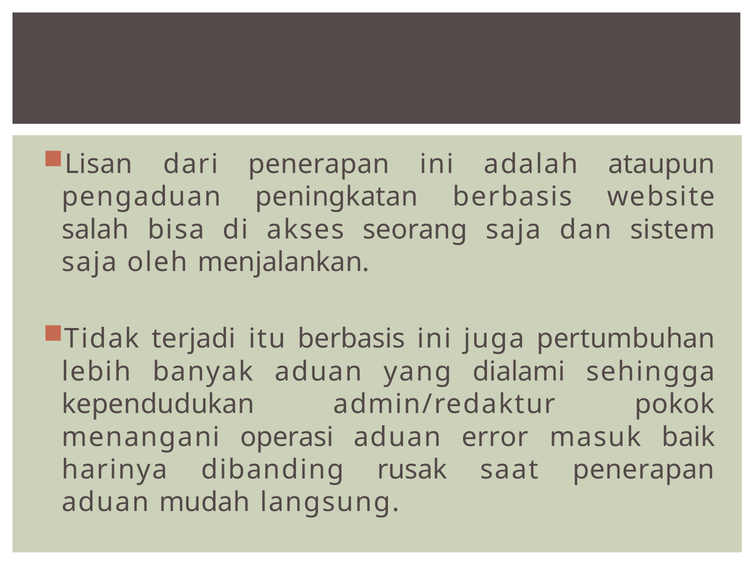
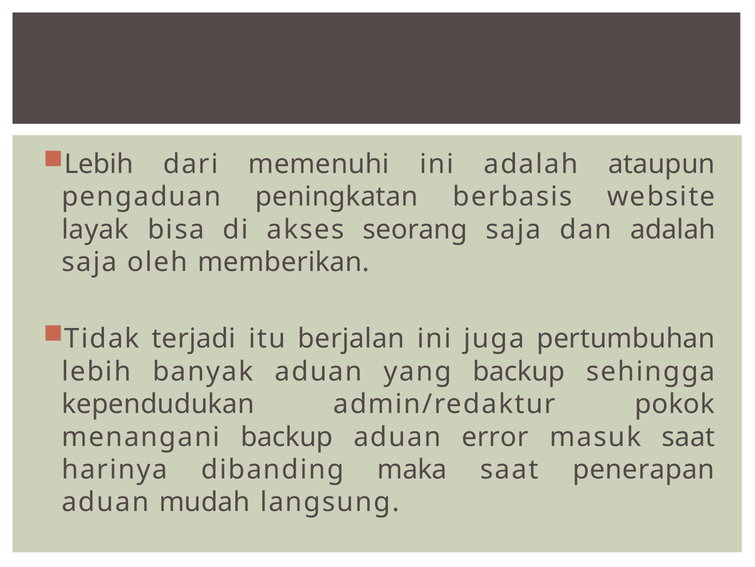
Lisan: Lisan -> Lebih (99, 164)
dari penerapan: penerapan -> memenuhi (319, 164)
salah: salah -> layak (95, 229)
dan sistem: sistem -> adalah (673, 229)
menjalankan: menjalankan -> memberikan (284, 262)
itu berbasis: berbasis -> berjalan (351, 338)
yang dialami: dialami -> backup (519, 371)
menangani operasi: operasi -> backup (287, 436)
masuk baik: baik -> saat (689, 436)
rusak: rusak -> maka (412, 469)
